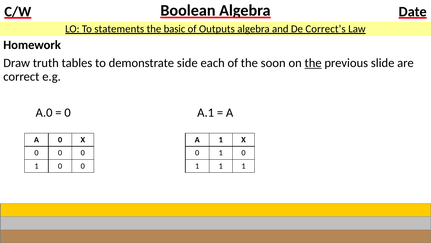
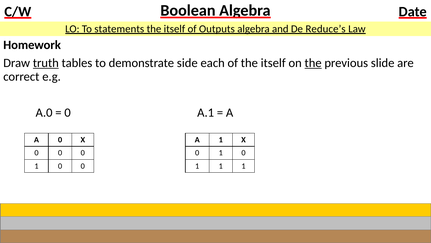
basic: basic -> itself (174, 29)
Correct’s: Correct’s -> Reduce’s (326, 29)
truth underline: none -> present (46, 63)
of the soon: soon -> itself (273, 63)
